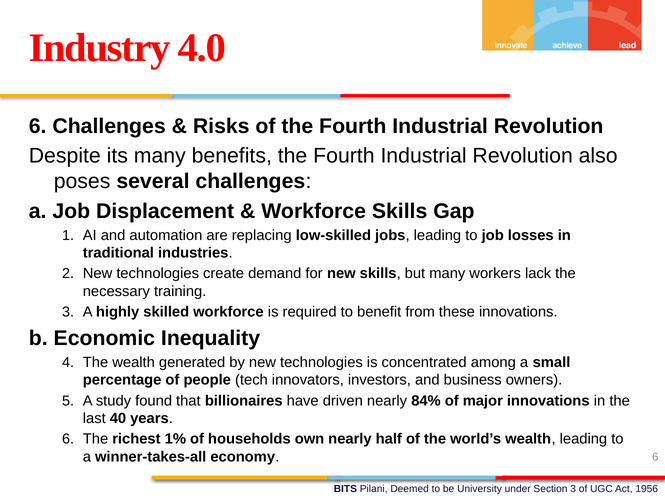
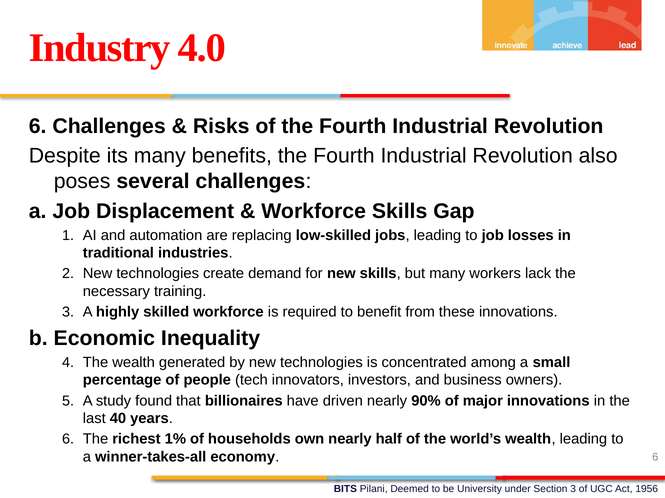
84%: 84% -> 90% (426, 401)
